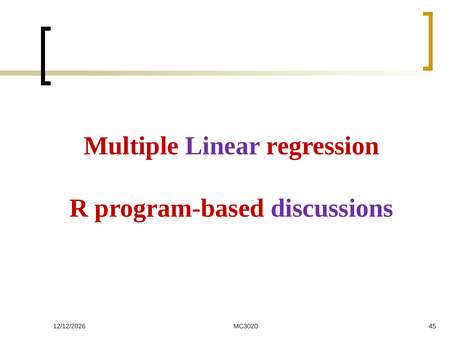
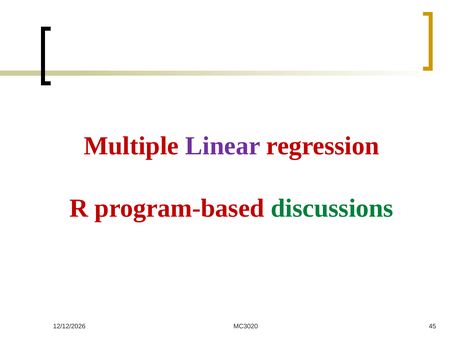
discussions colour: purple -> green (332, 208)
